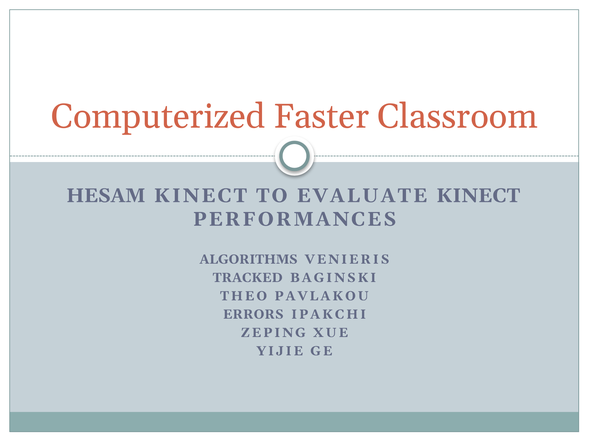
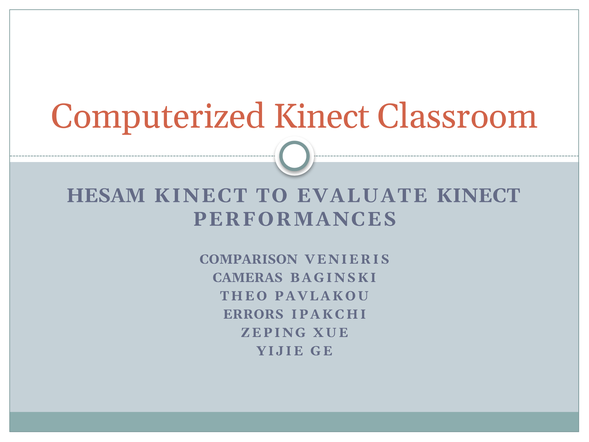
Computerized Faster: Faster -> Kinect (322, 116)
ALGORITHMS: ALGORITHMS -> COMPARISON (249, 259)
TRACKED: TRACKED -> CAMERAS (248, 277)
